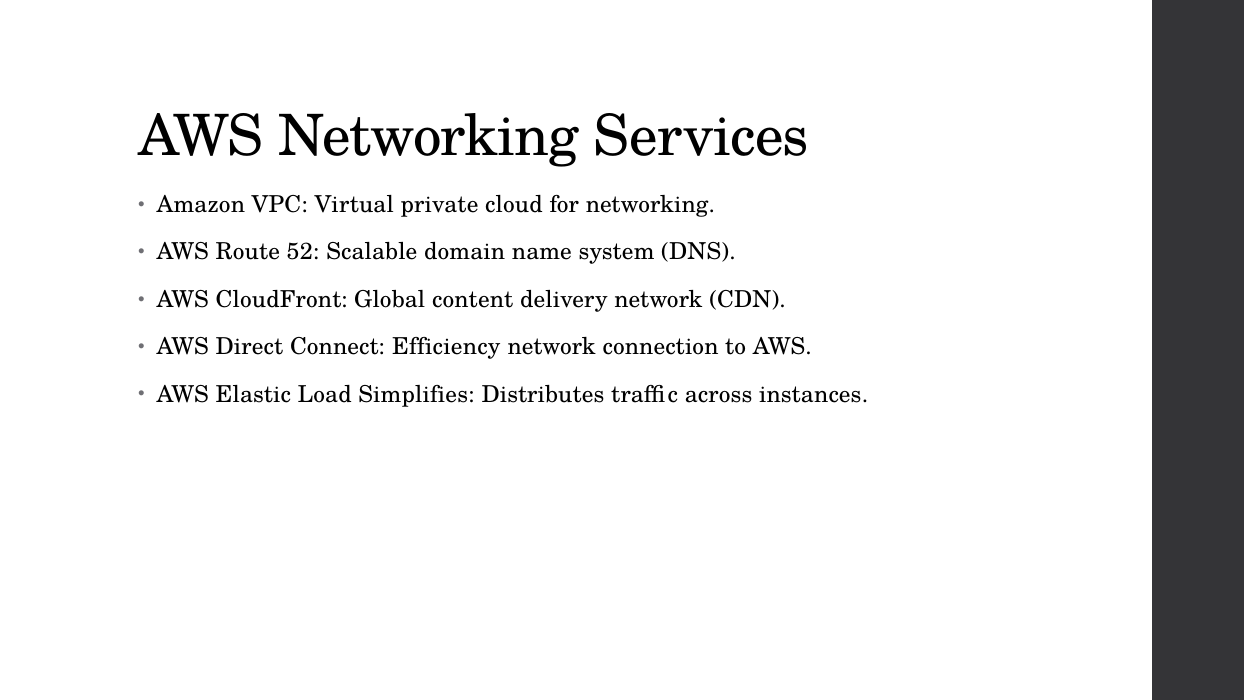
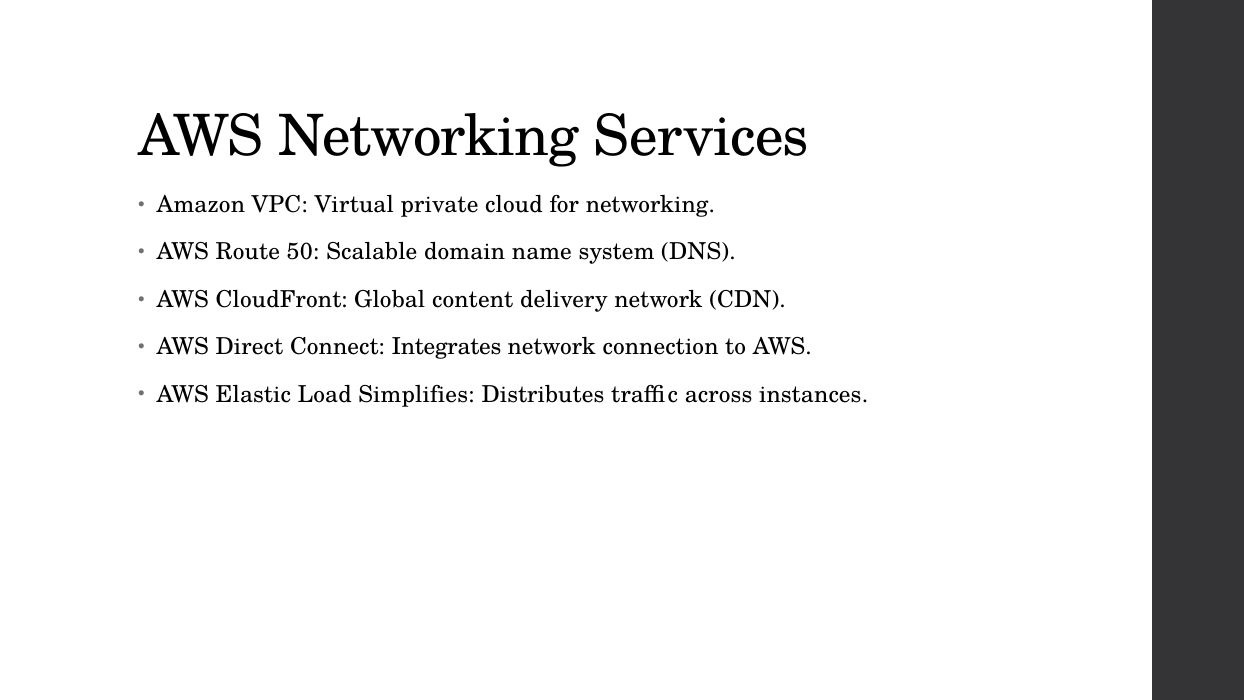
52: 52 -> 50 (303, 252)
Efficiency: Efficiency -> Integrates (446, 347)
